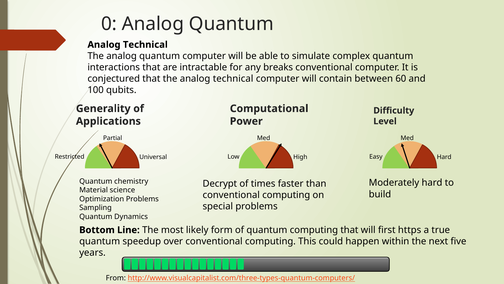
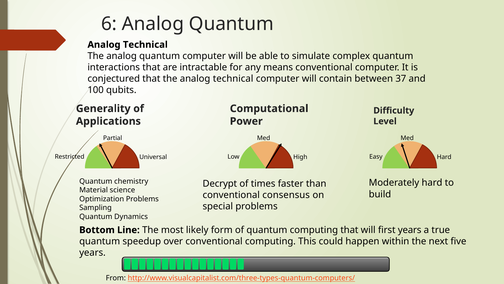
0: 0 -> 6 (109, 24)
breaks: breaks -> means (278, 67)
60: 60 -> 37 (401, 79)
computing: computing -> consensus (286, 195)
first https: https -> years (410, 230)
